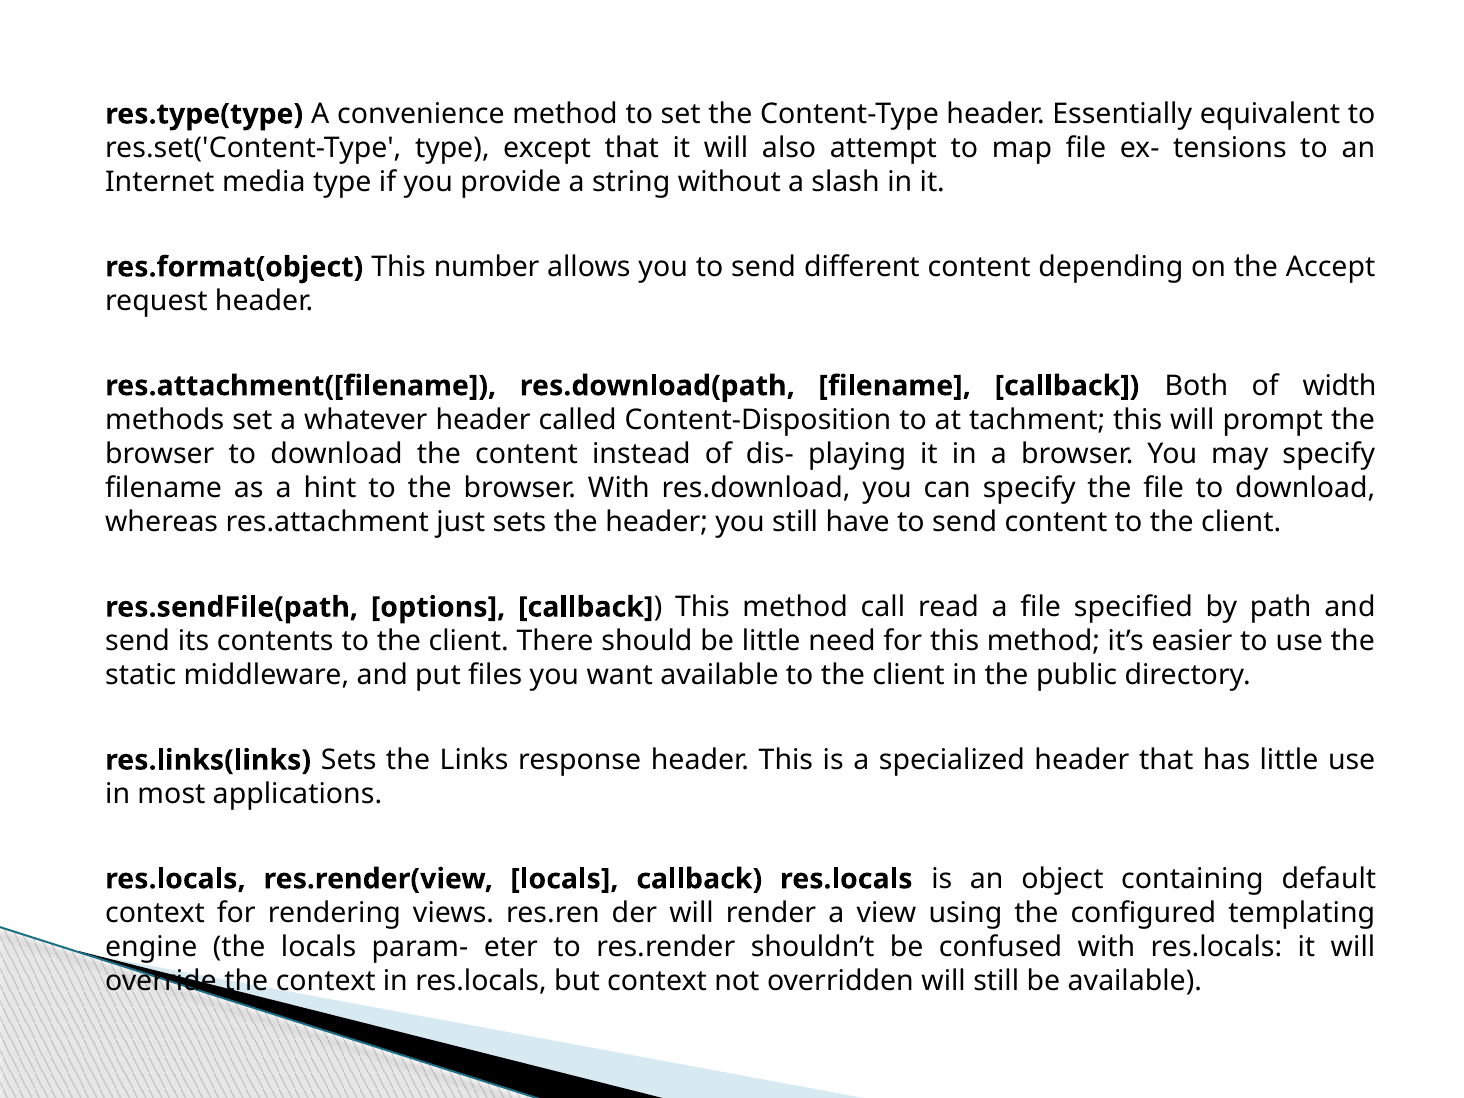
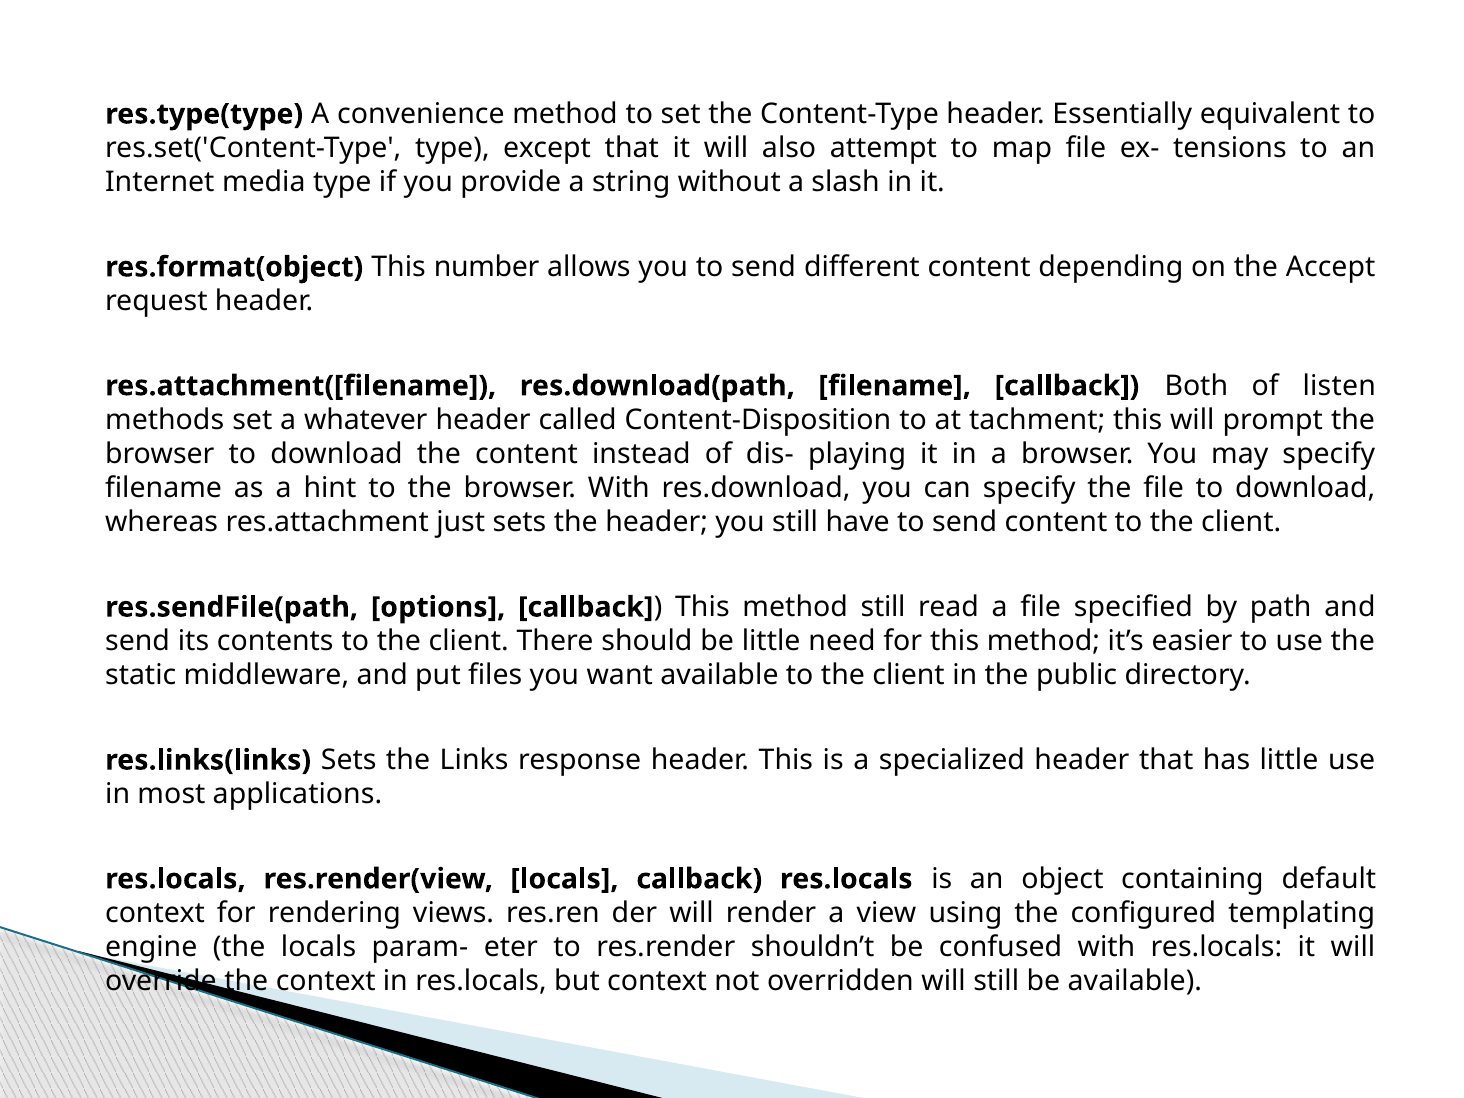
width: width -> listen (1339, 386)
method call: call -> still (883, 607)
